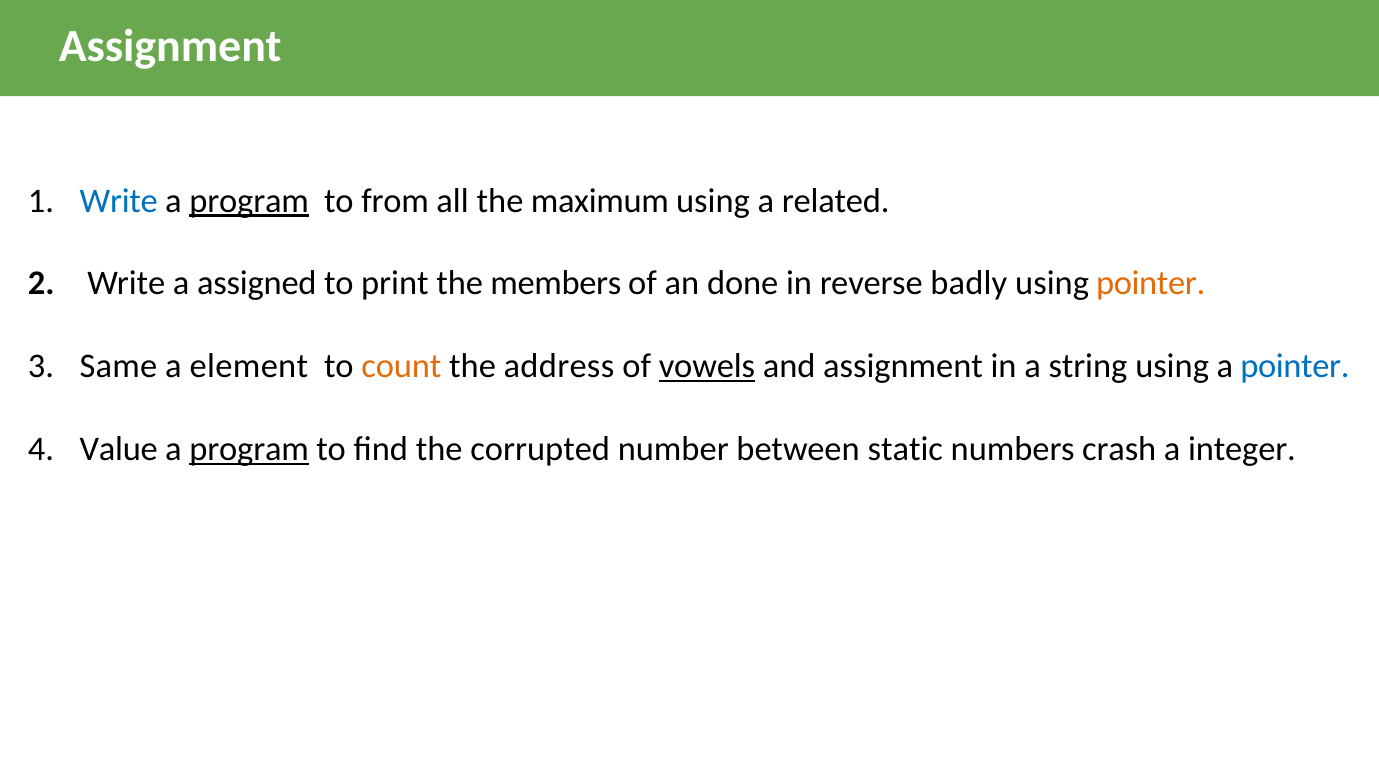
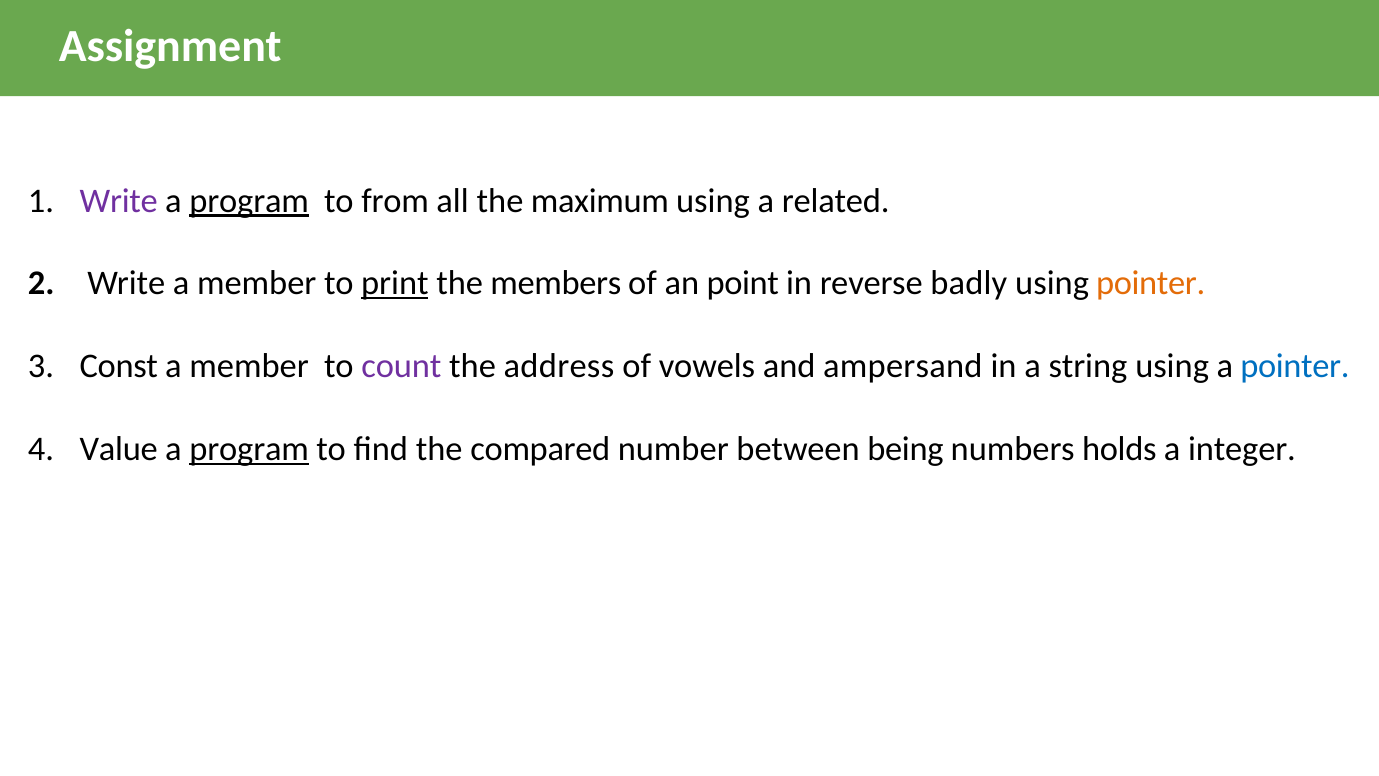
Write colour: blue -> purple (119, 201)
Write a assigned: assigned -> member (257, 283)
print underline: none -> present (395, 283)
done: done -> point (743, 283)
Same: Same -> Const (119, 366)
element: element -> member (249, 366)
count colour: orange -> purple (401, 366)
vowels underline: present -> none (707, 366)
and assignment: assignment -> ampersand (903, 366)
corrupted: corrupted -> compared (540, 449)
static: static -> being (905, 449)
crash: crash -> holds (1119, 449)
